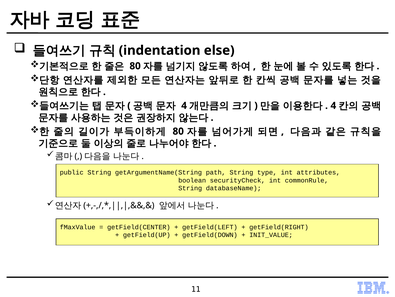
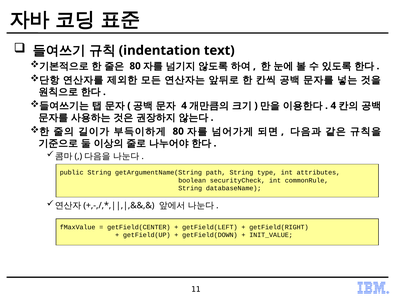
else: else -> text (219, 50)
